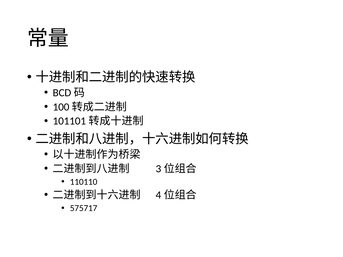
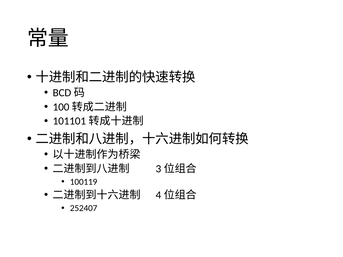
110110: 110110 -> 100119 (84, 182)
575717: 575717 -> 252407 (84, 208)
